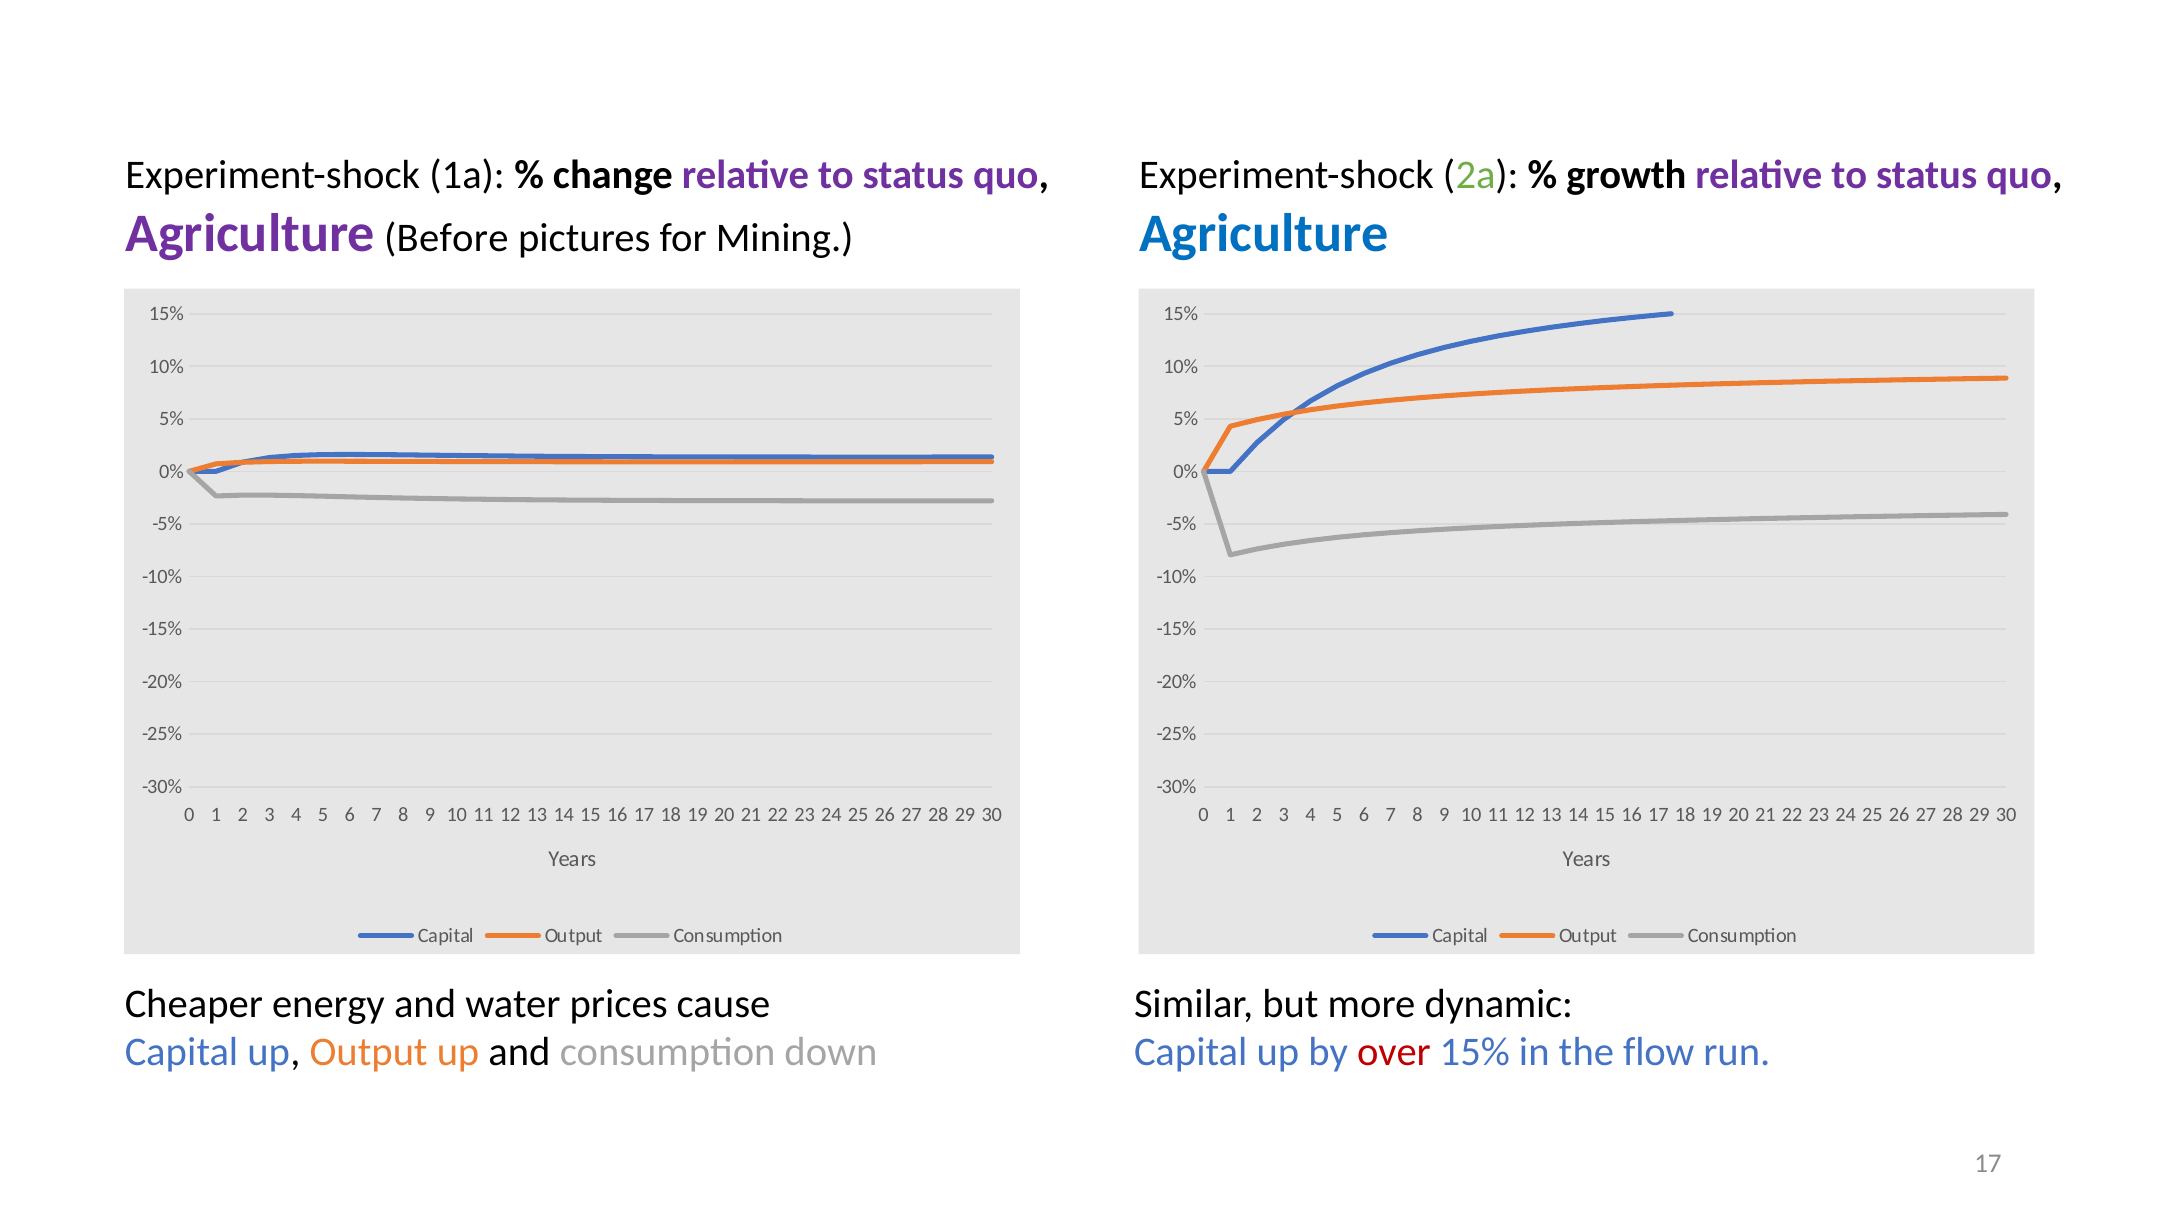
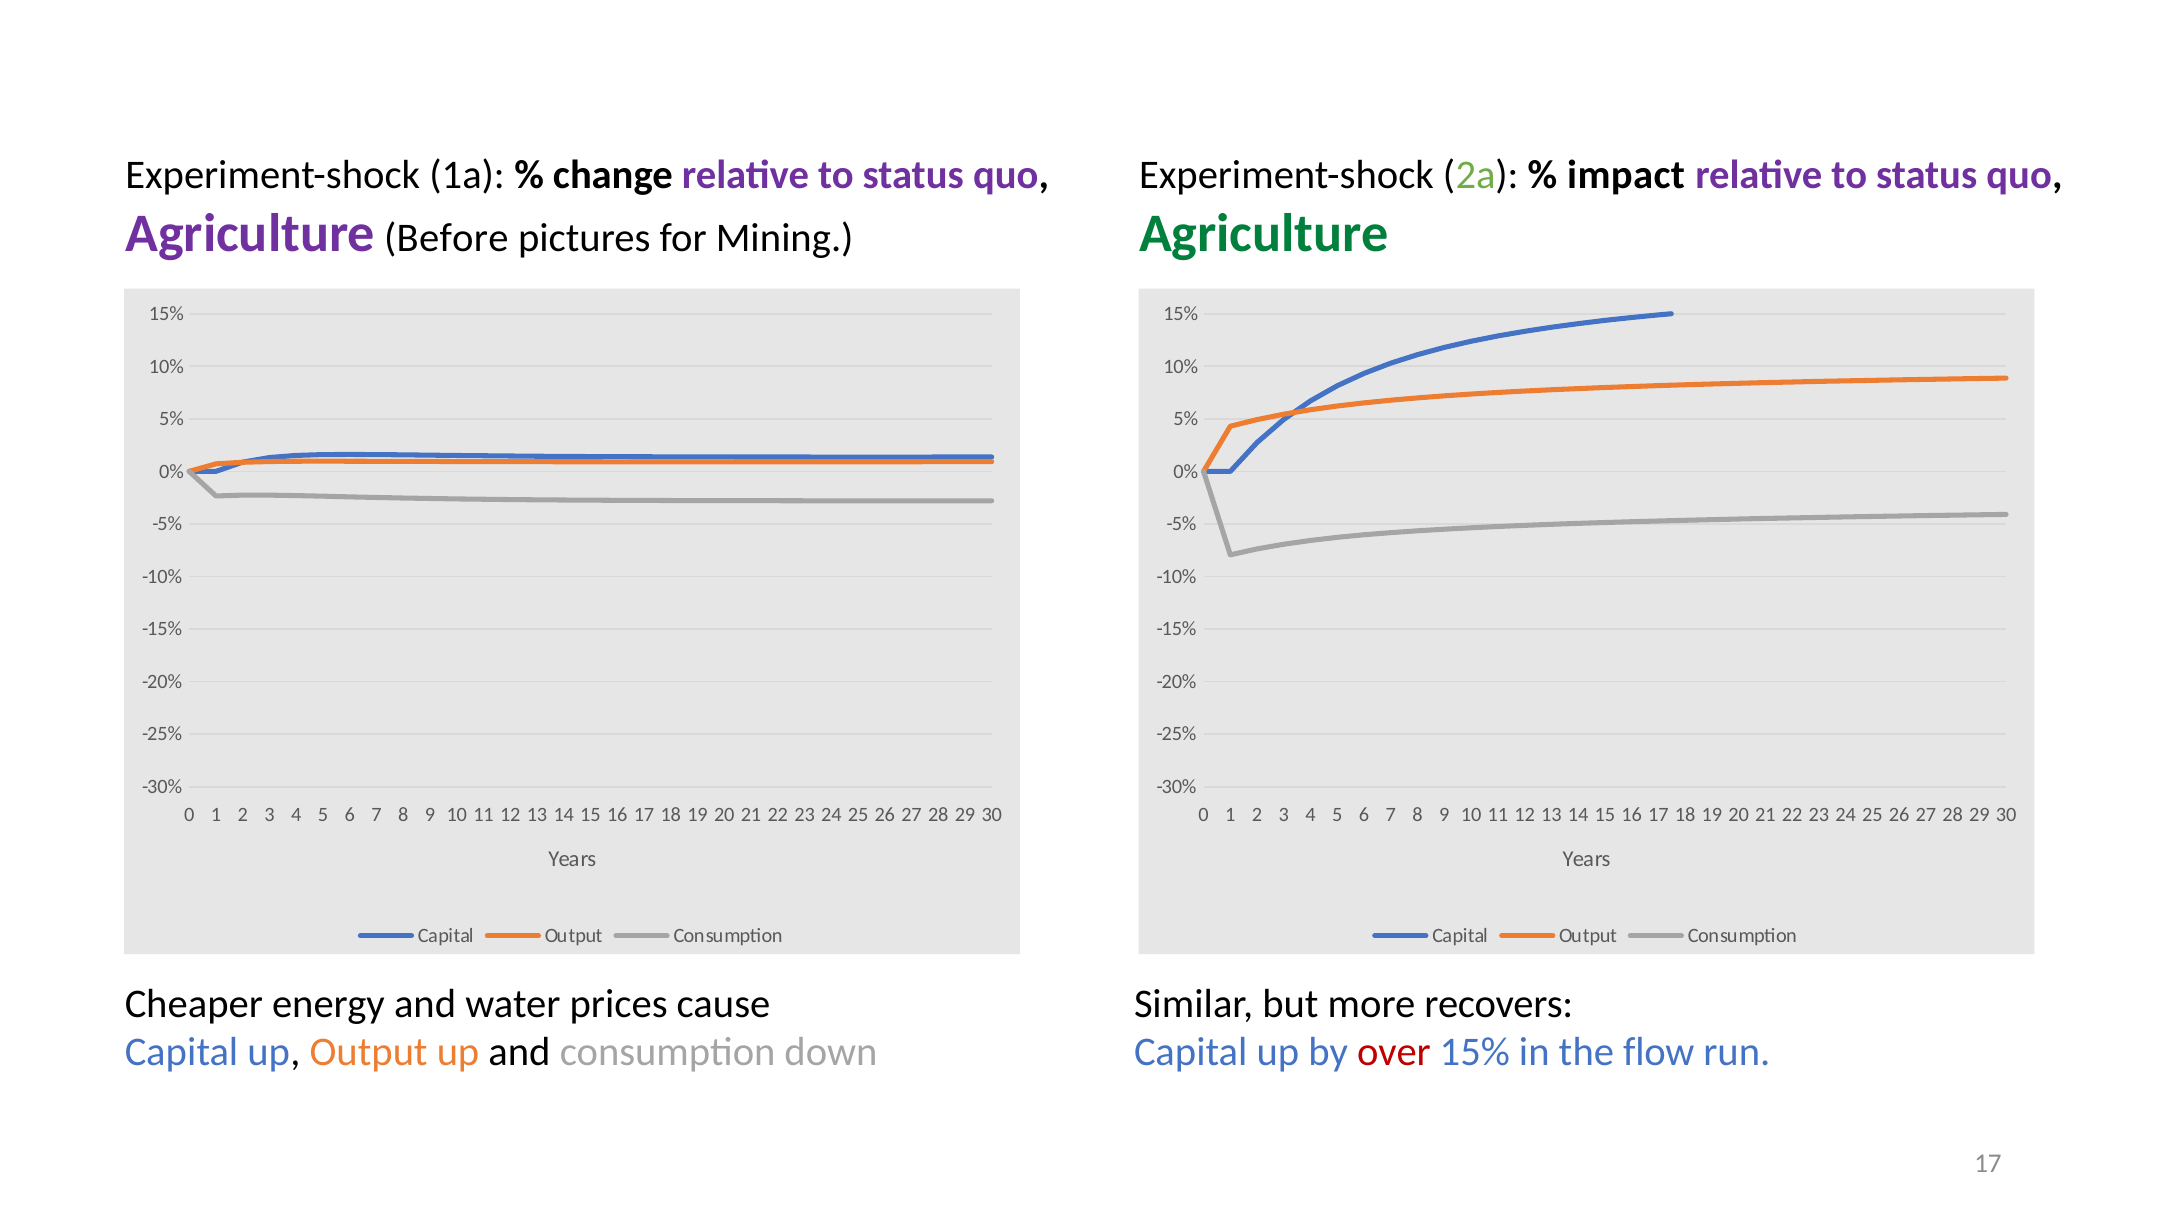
growth: growth -> impact (1626, 175)
Agriculture colour: blue -> green (1264, 233)
dynamic: dynamic -> recovers (1499, 1004)
